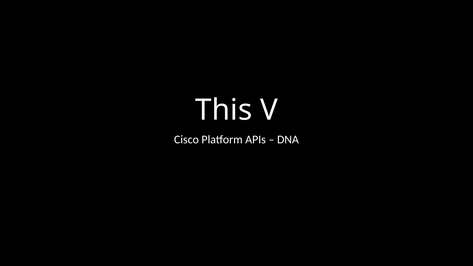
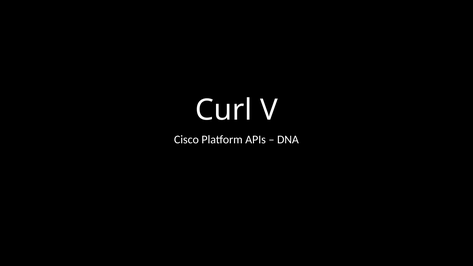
This: This -> Curl (224, 110)
